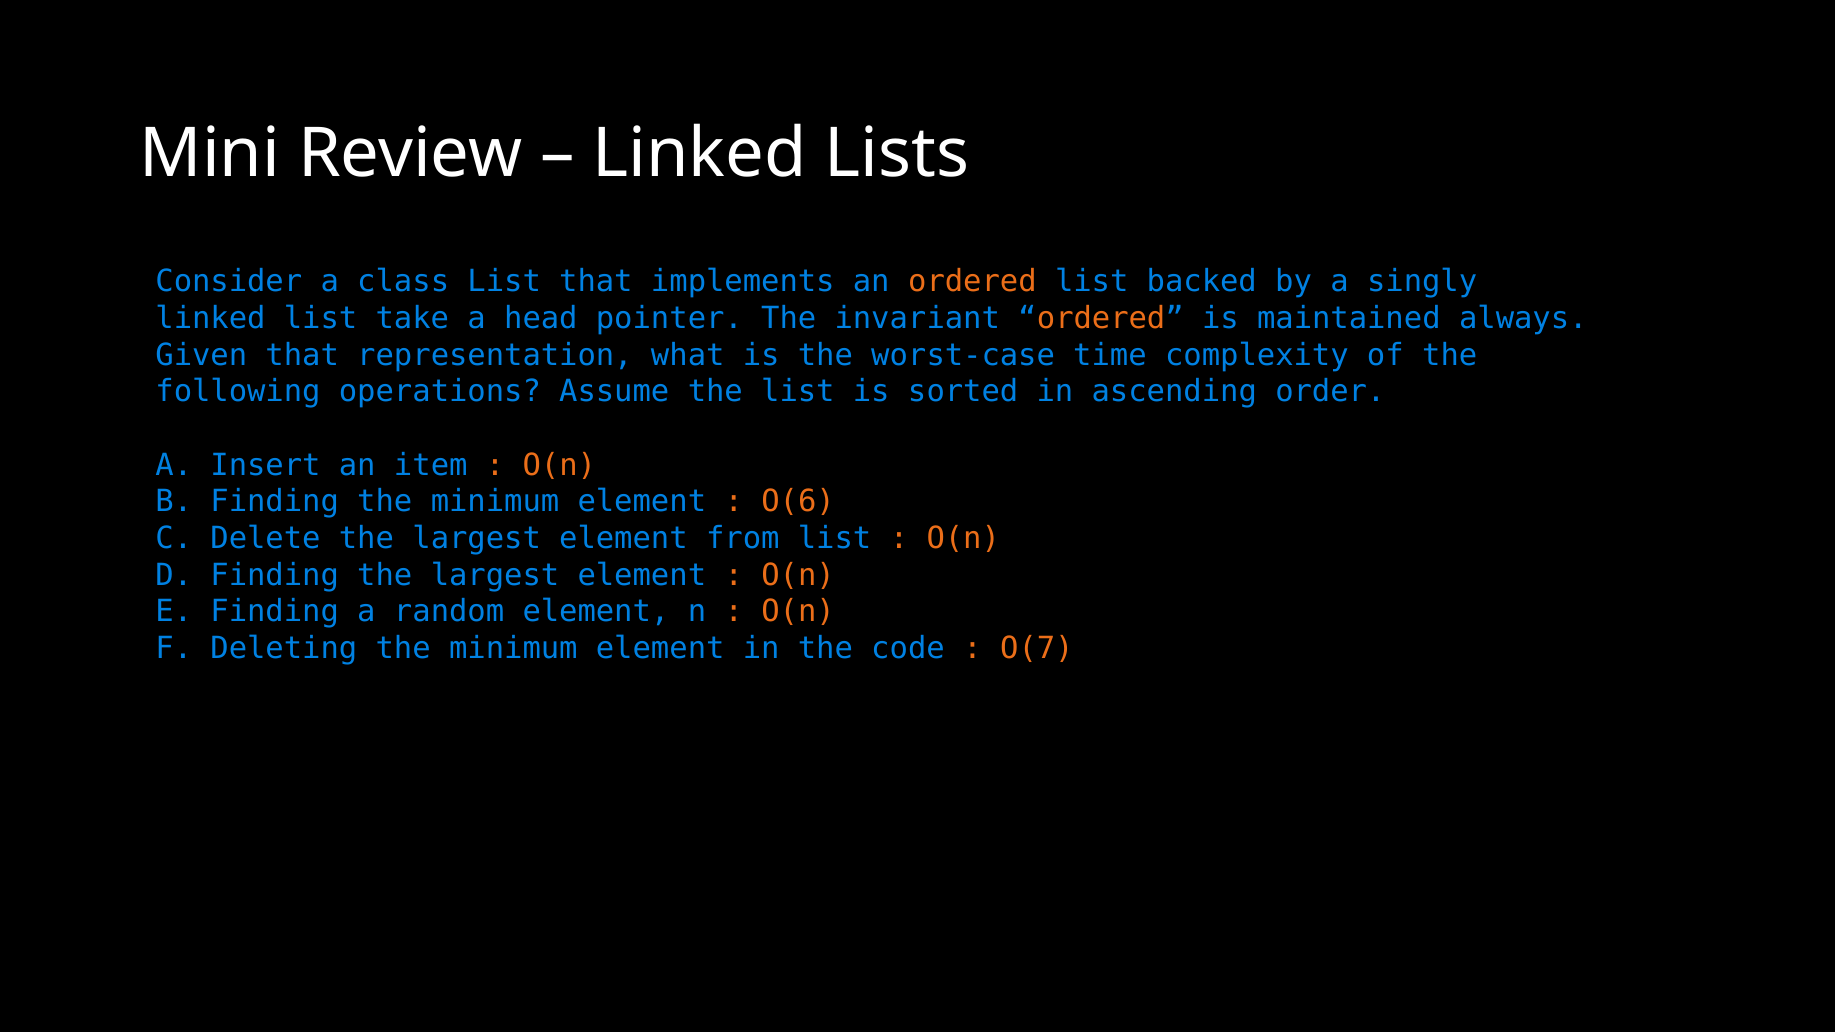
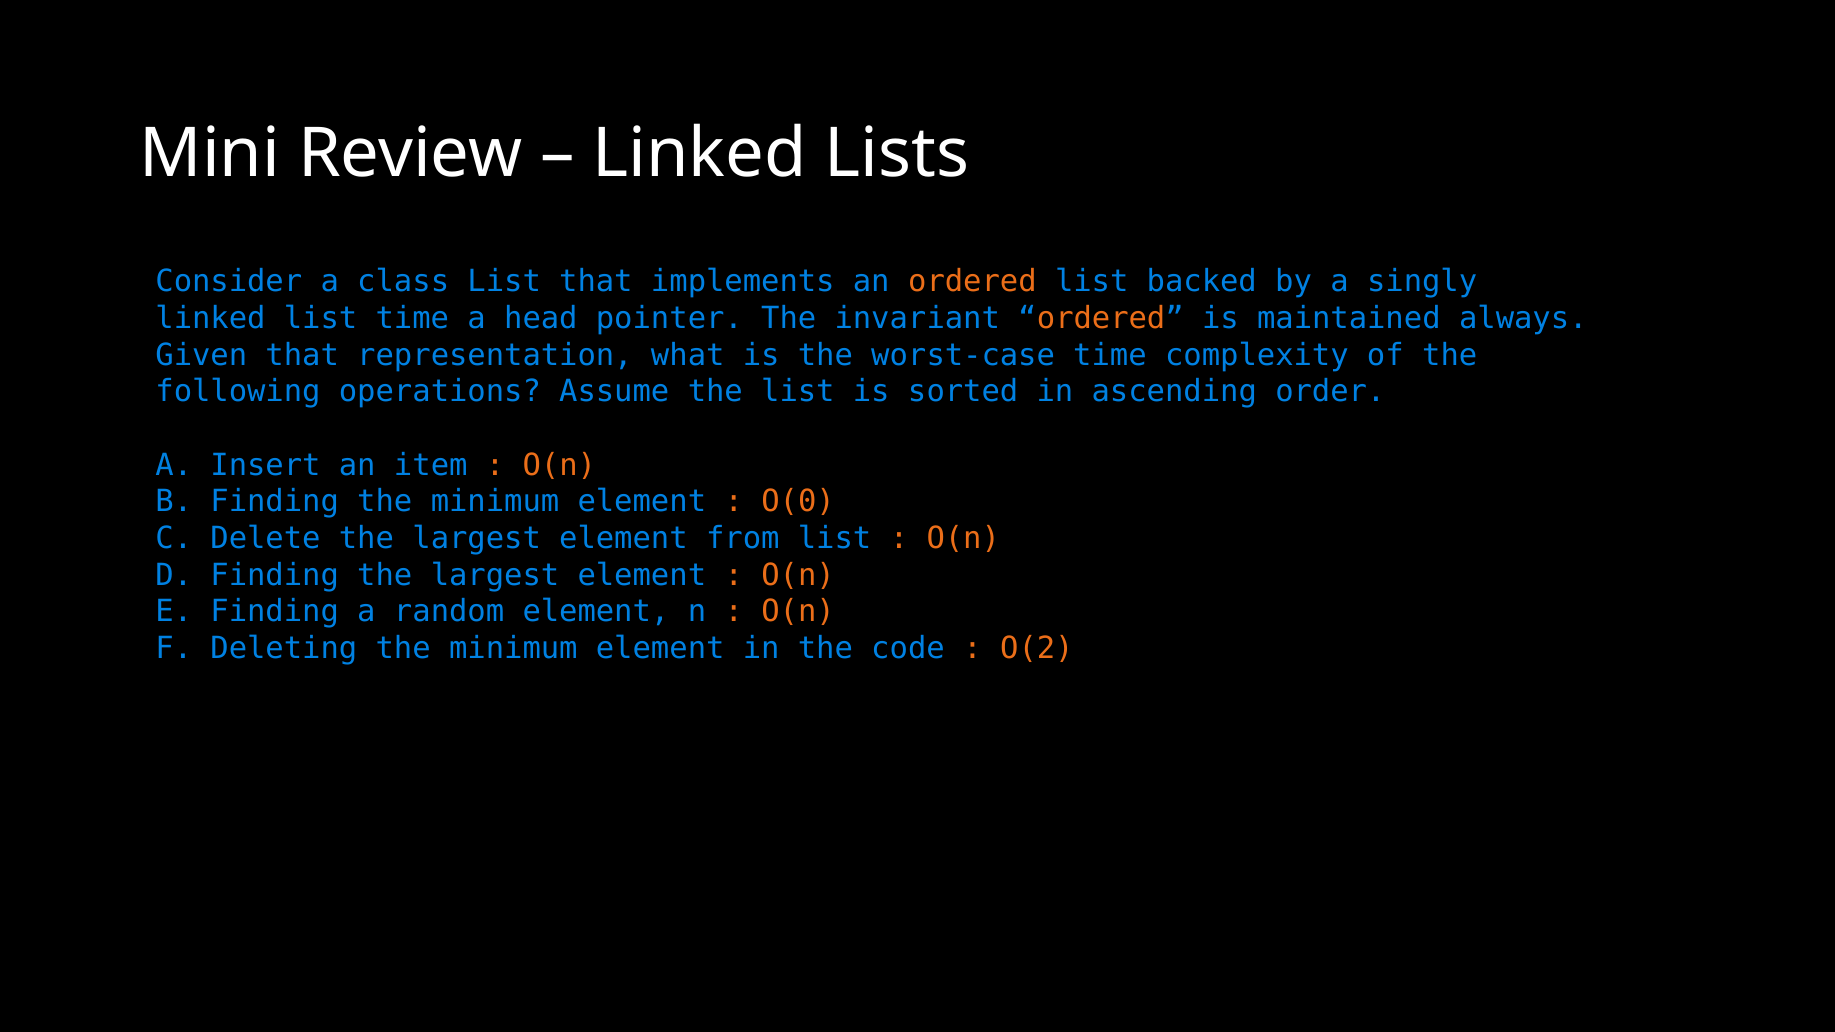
list take: take -> time (412, 318)
O(6: O(6 -> O(0 (798, 502)
O(7: O(7 -> O(2 (1037, 649)
